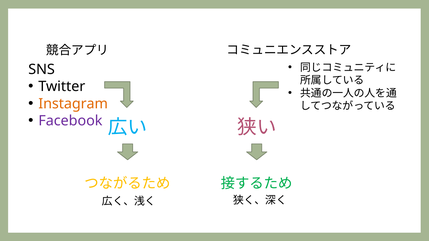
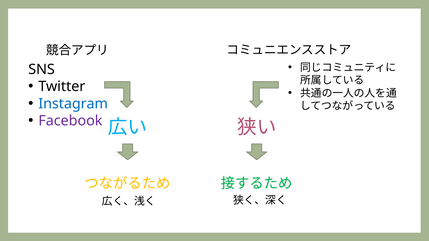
Instagram colour: orange -> blue (73, 104)
